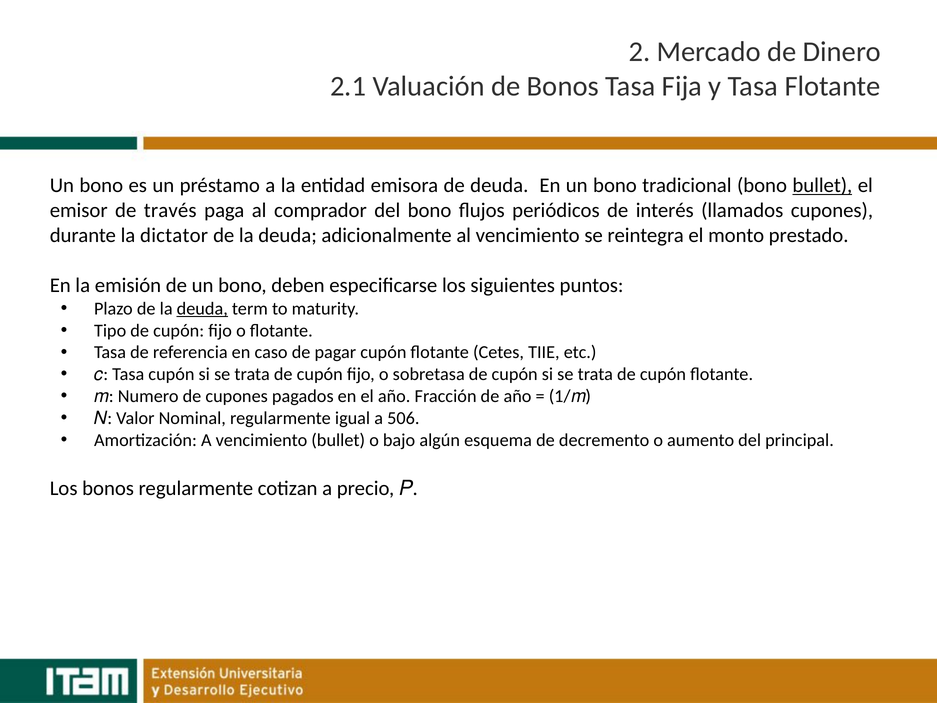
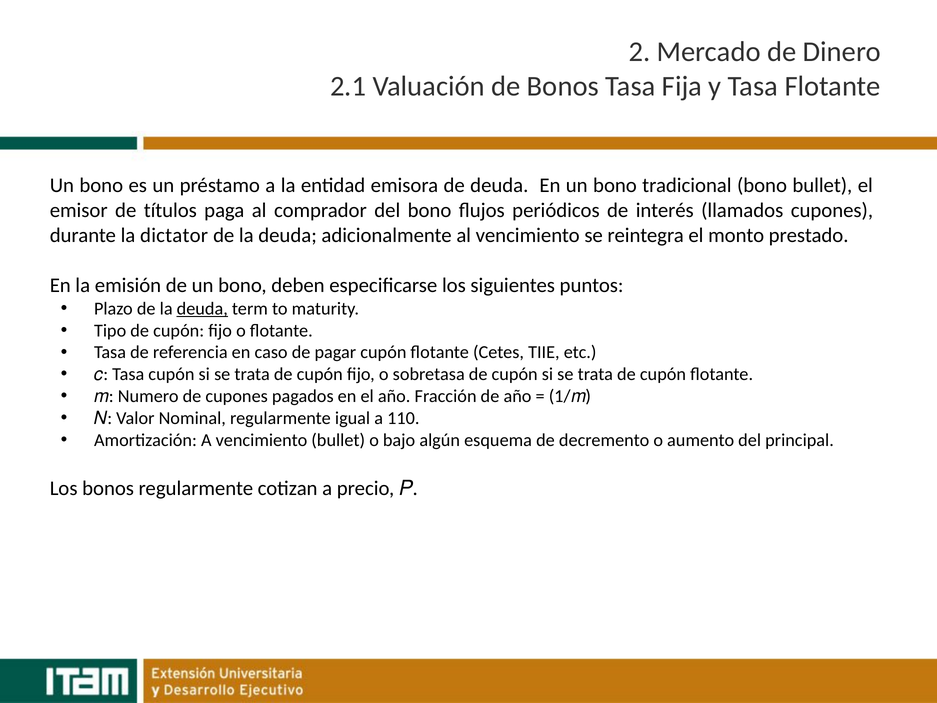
bullet underline: present -> none (822, 185)
través: través -> títulos (170, 210)
506: 506 -> 110 (403, 418)
